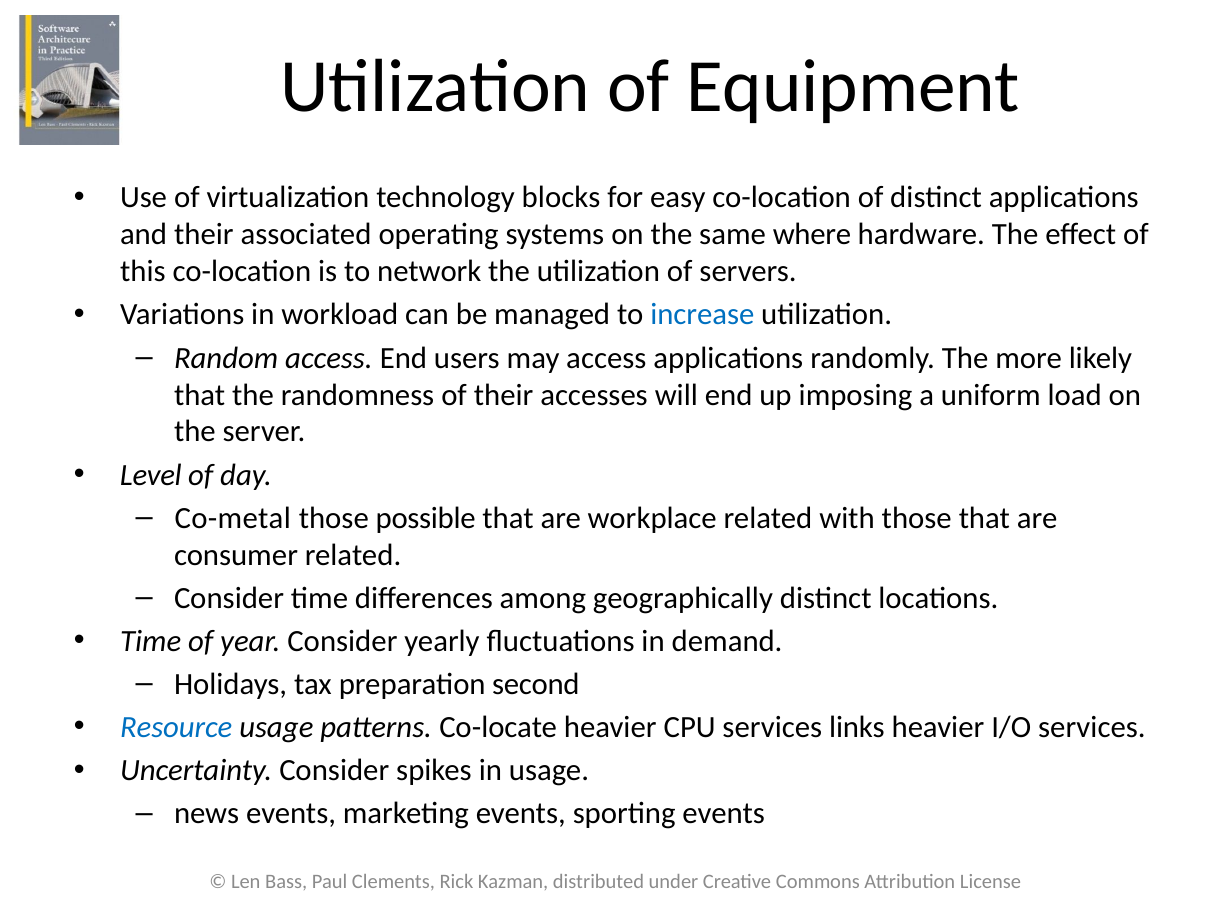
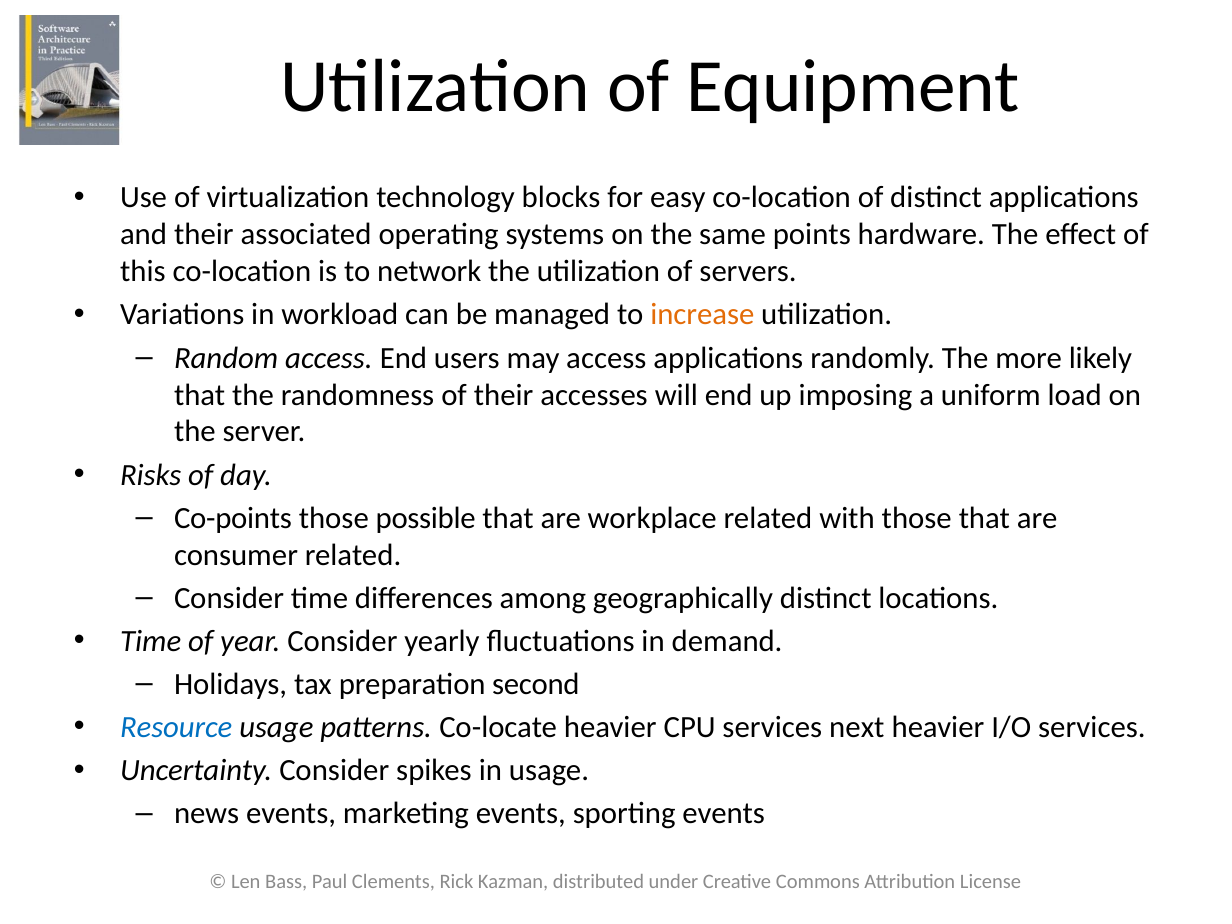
where: where -> points (812, 235)
increase colour: blue -> orange (702, 315)
Level: Level -> Risks (151, 475)
Co-metal: Co-metal -> Co-points (233, 518)
links: links -> next (857, 727)
